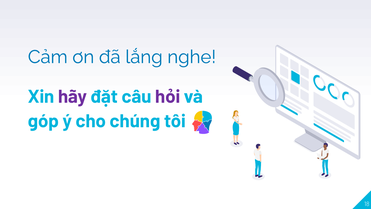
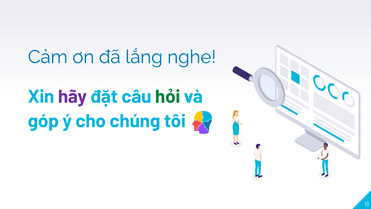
hỏi colour: purple -> green (168, 97)
